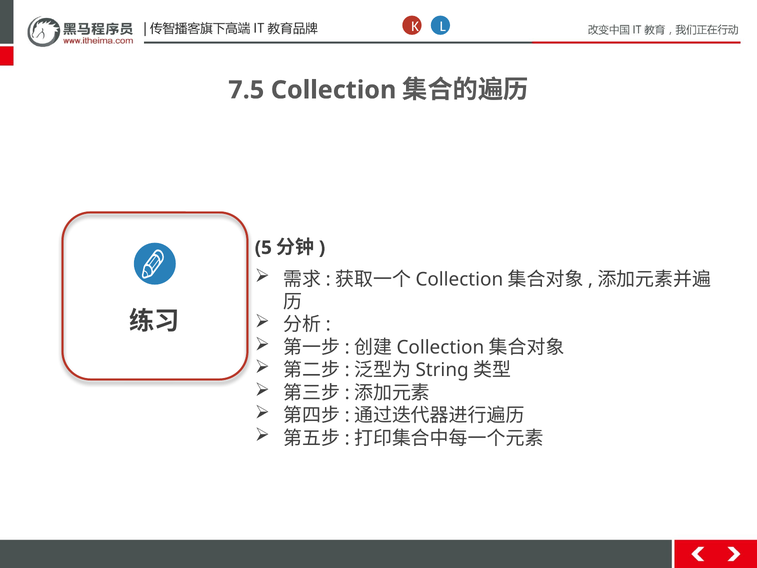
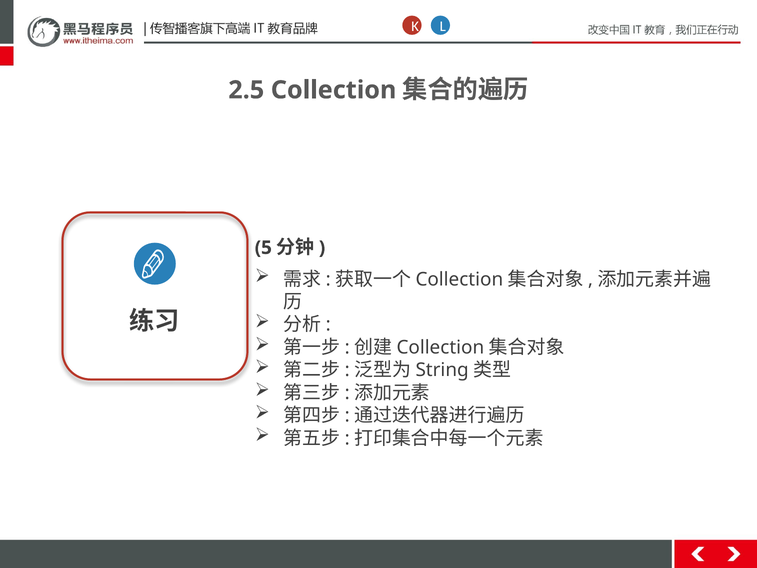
7.5: 7.5 -> 2.5 (246, 90)
